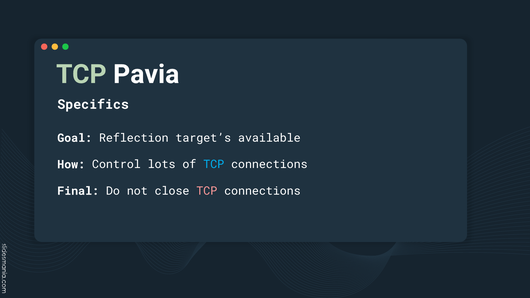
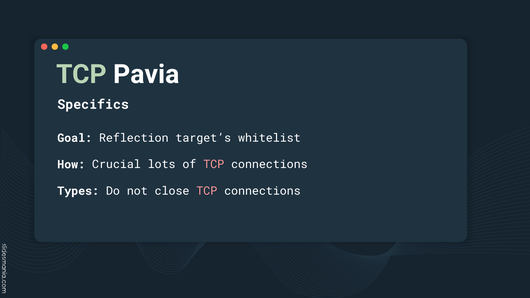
available: available -> whitelist (269, 138)
Control: Control -> Crucial (116, 165)
TCP colour: light blue -> pink (214, 165)
Final: Final -> Types (78, 191)
